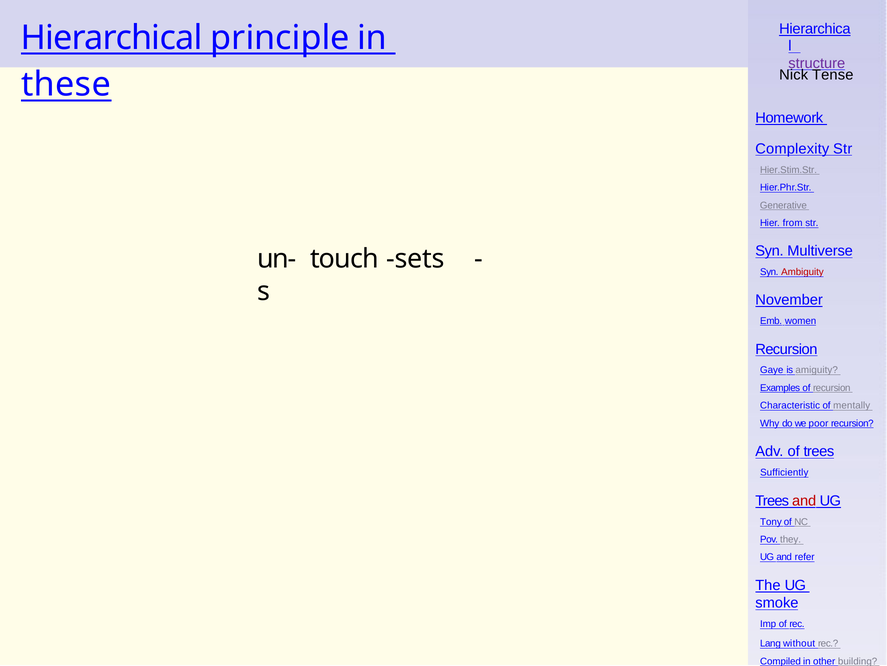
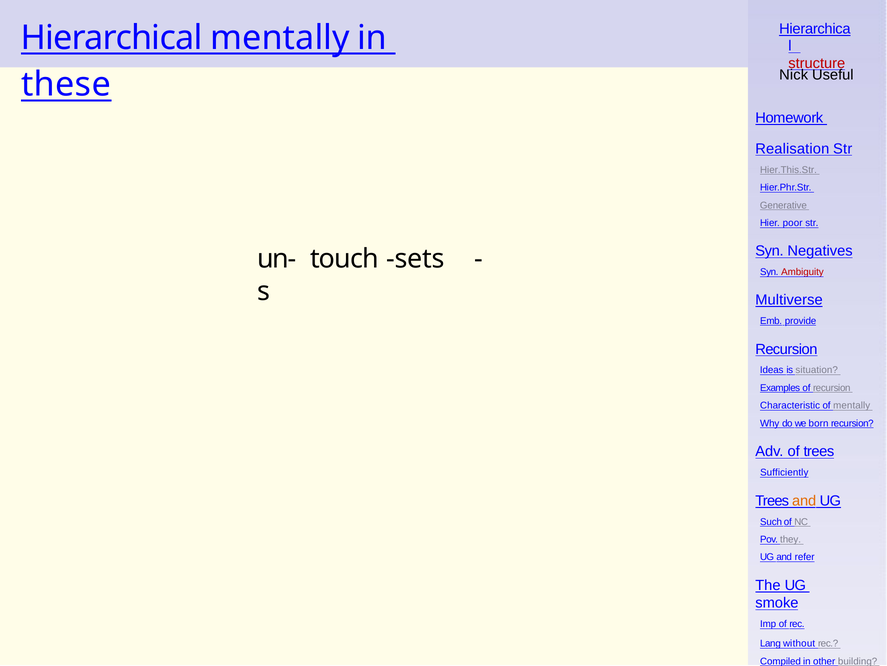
Hierarchical principle: principle -> mentally (280, 38)
structure colour: purple -> red (817, 63)
Tense: Tense -> Useful (833, 75)
Complexity: Complexity -> Realisation (792, 149)
Hier.Stim.Str: Hier.Stim.Str -> Hier.This.Str (788, 170)
from: from -> poor (793, 223)
Multiverse: Multiverse -> Negatives (820, 251)
November: November -> Multiverse (789, 300)
women: women -> provide (801, 321)
Gaye: Gaye -> Ideas (772, 370)
amiguity: amiguity -> situation (817, 370)
poor: poor -> born (819, 423)
and colour: red -> orange (804, 501)
Tony: Tony -> Such (771, 522)
